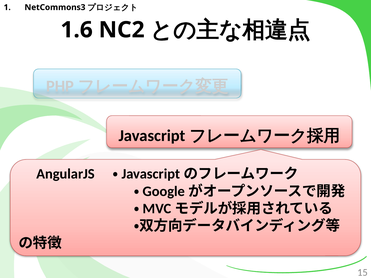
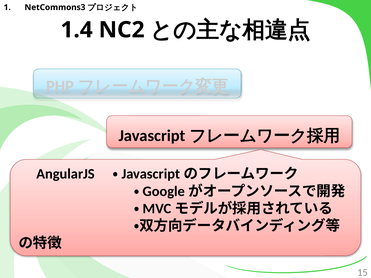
1.6: 1.6 -> 1.4 (77, 30)
